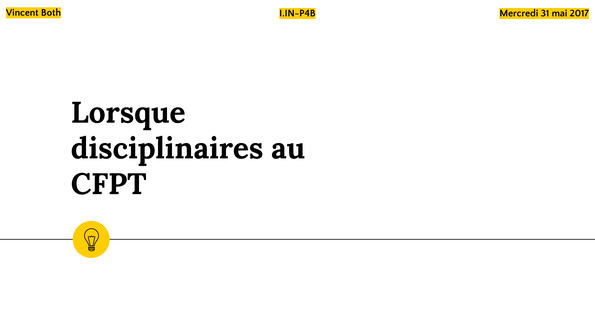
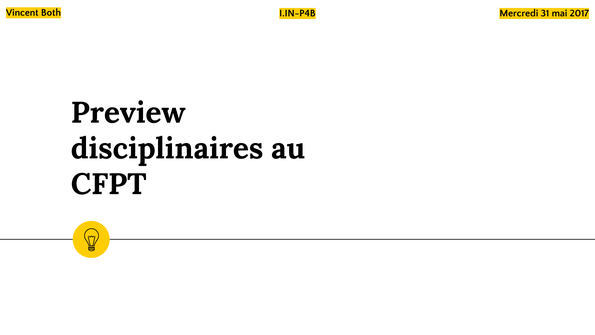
Lorsque: Lorsque -> Preview (128, 113)
